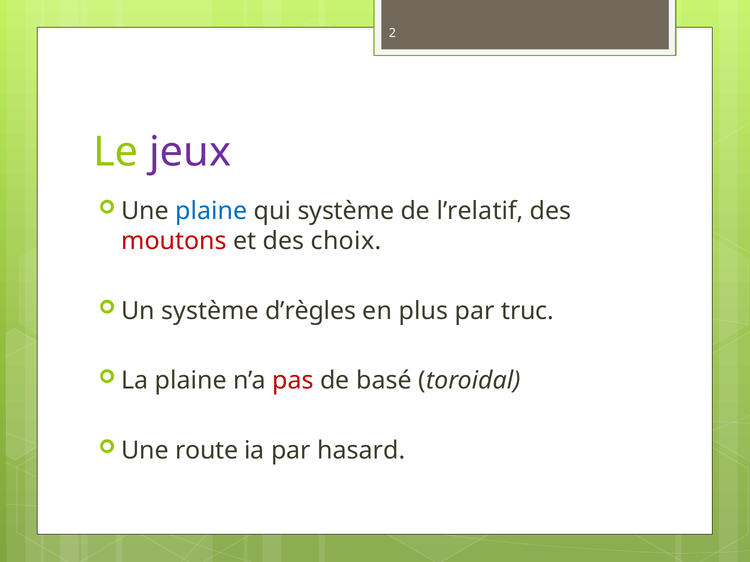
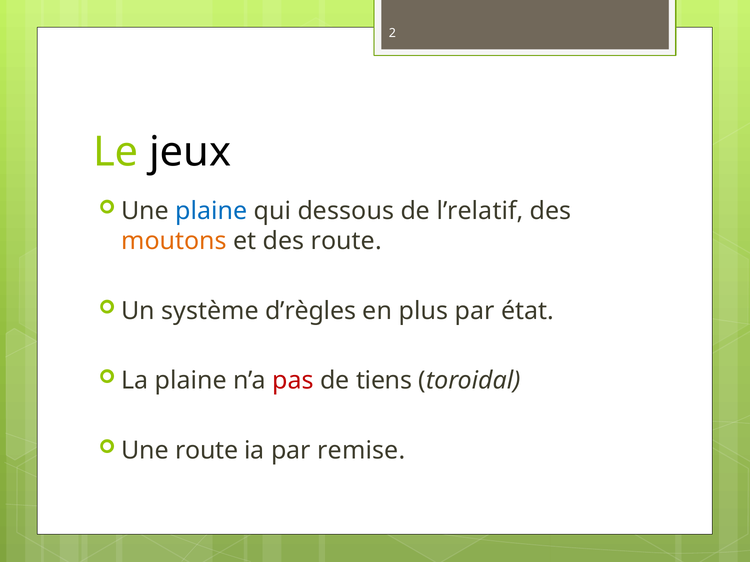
jeux colour: purple -> black (190, 152)
qui système: système -> dessous (346, 211)
moutons colour: red -> orange (174, 241)
des choix: choix -> route (346, 241)
truc: truc -> état (528, 311)
basé: basé -> tiens (384, 381)
hasard: hasard -> remise (361, 451)
